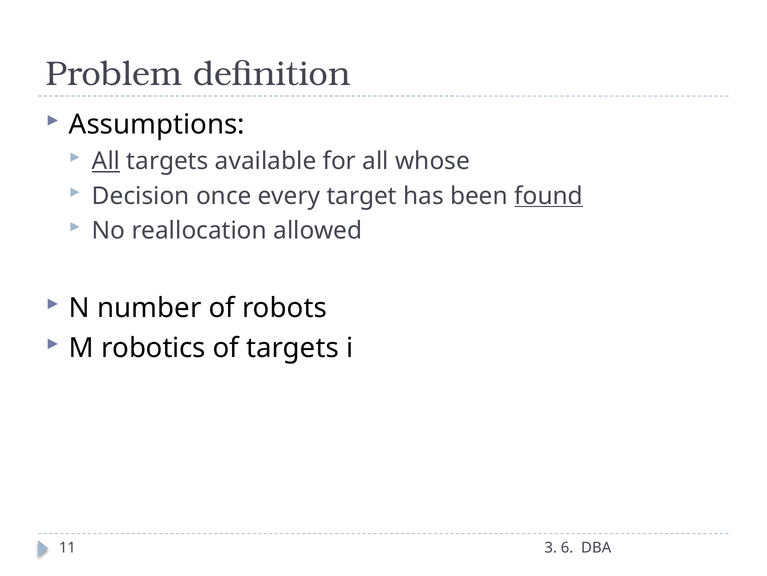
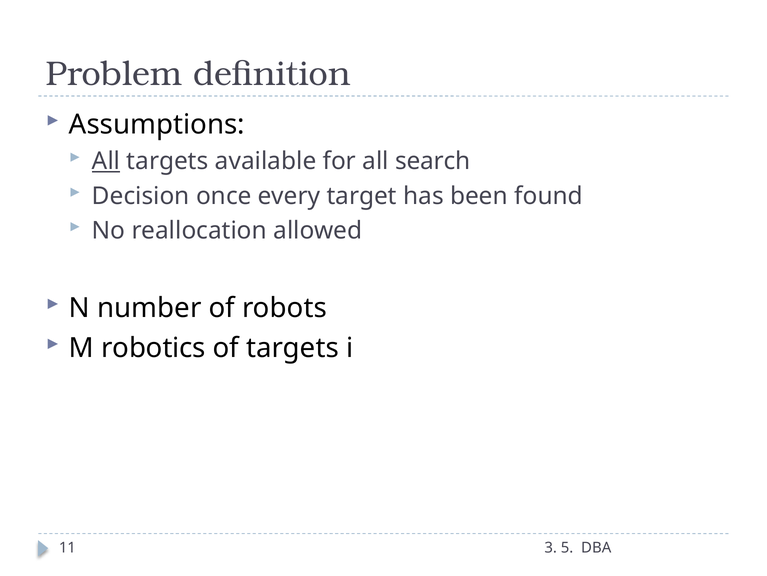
whose: whose -> search (433, 161)
found underline: present -> none (549, 196)
6: 6 -> 5 (567, 547)
